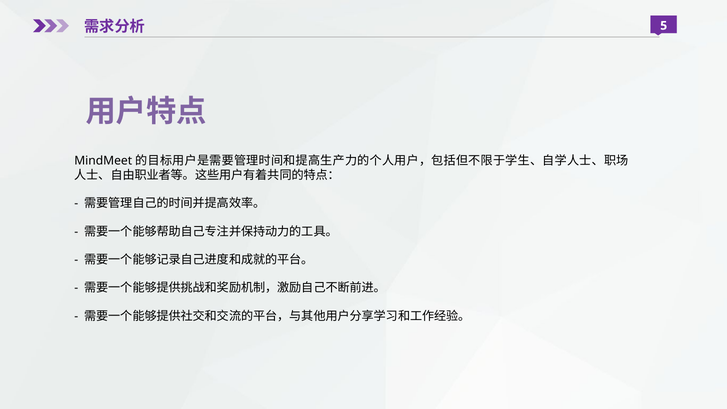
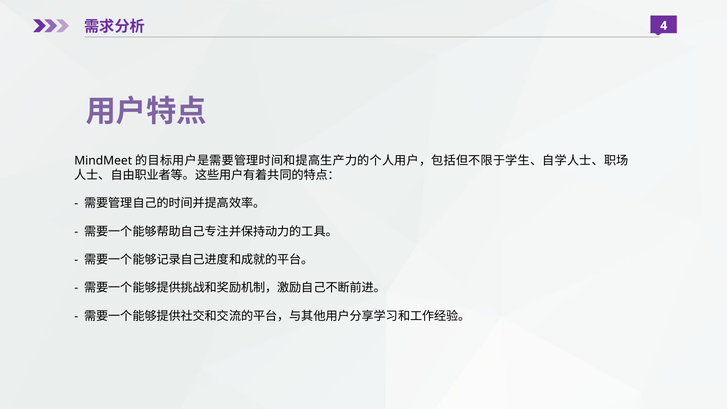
5: 5 -> 4 (664, 26)
